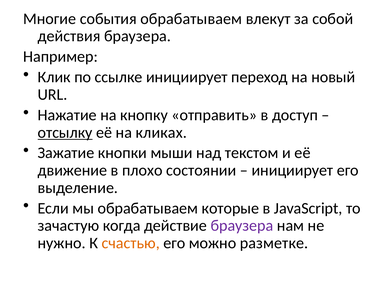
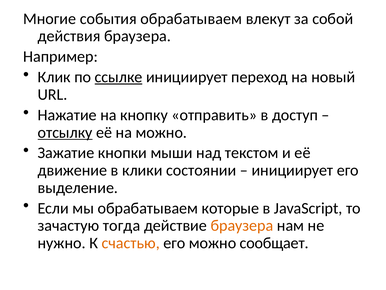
ссылке underline: none -> present (119, 77)
на кликах: кликах -> можно (161, 132)
плохо: плохо -> клики (142, 170)
когда: когда -> тогда (122, 225)
браузера colour: purple -> orange (242, 225)
разметке: разметке -> сообщает (274, 243)
